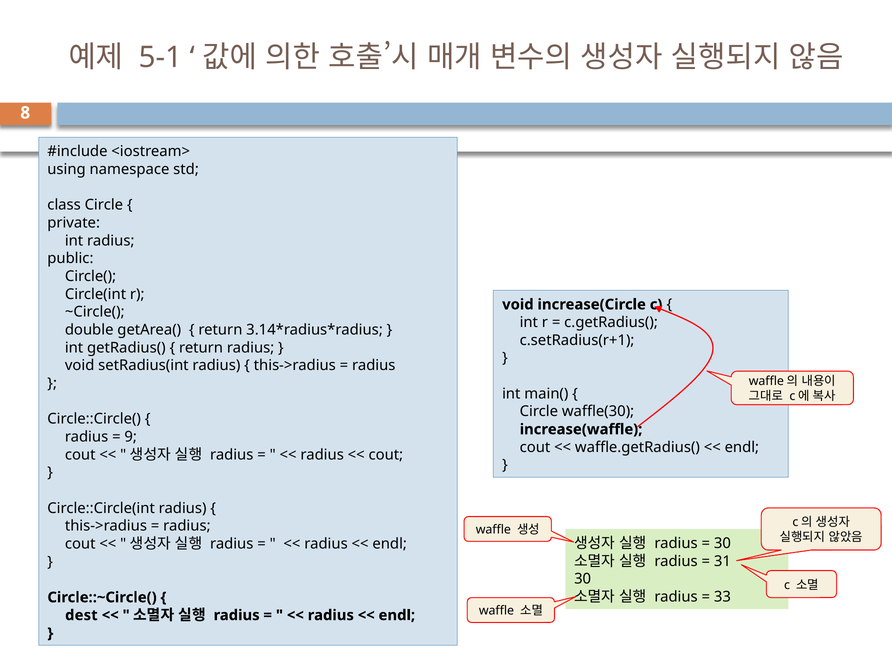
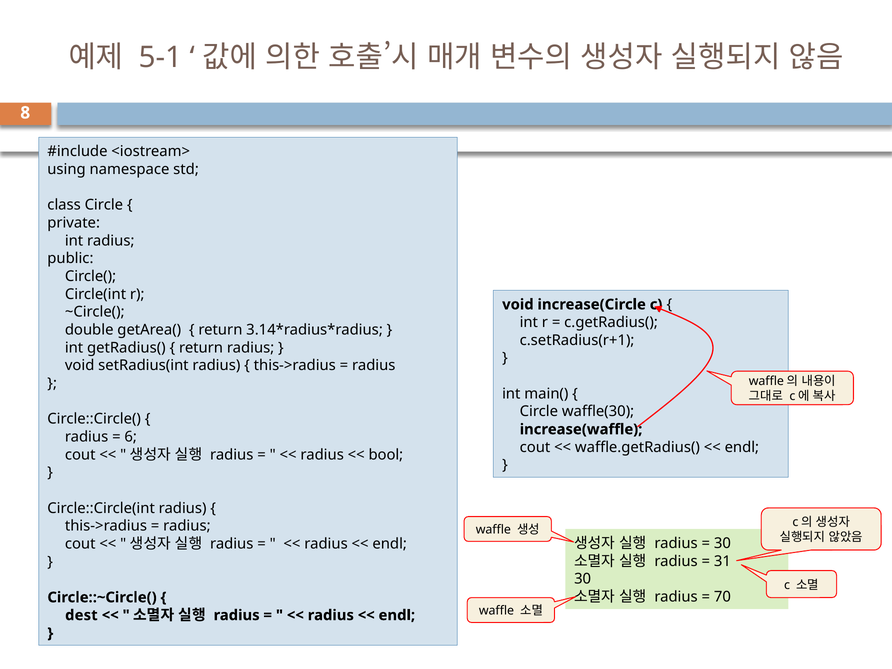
9: 9 -> 6 (131, 437)
cout: cout -> bool (386, 455)
33: 33 -> 70 (722, 597)
